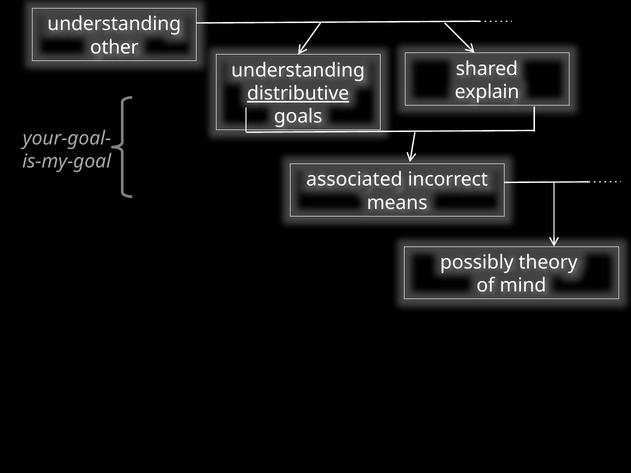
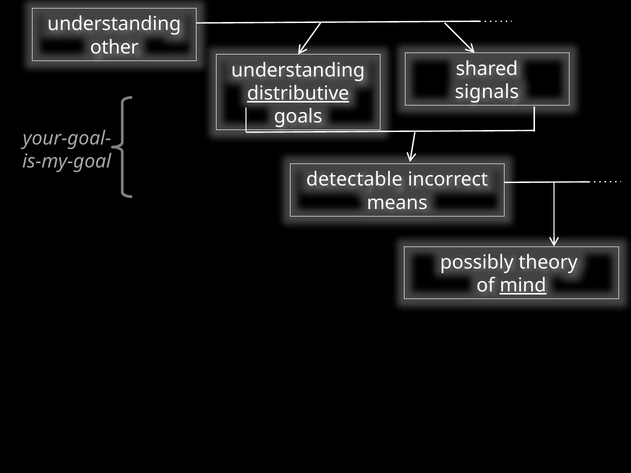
explain: explain -> signals (487, 92)
associated: associated -> detectable (354, 180)
mind underline: none -> present (523, 286)
